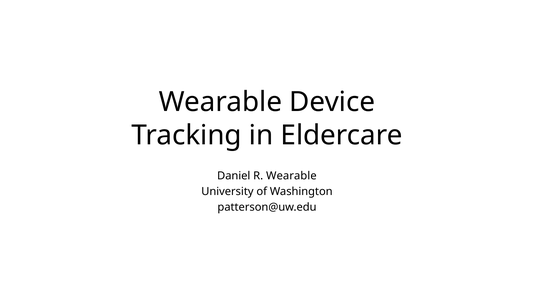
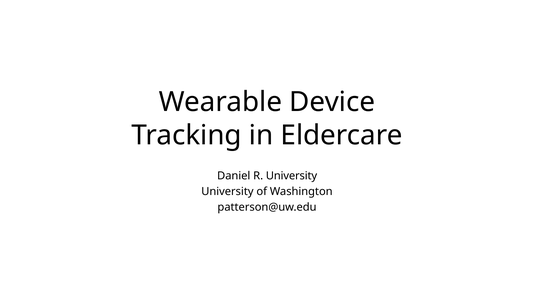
R Wearable: Wearable -> University (291, 176)
